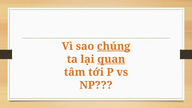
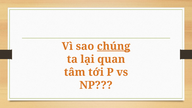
quan underline: present -> none (111, 59)
